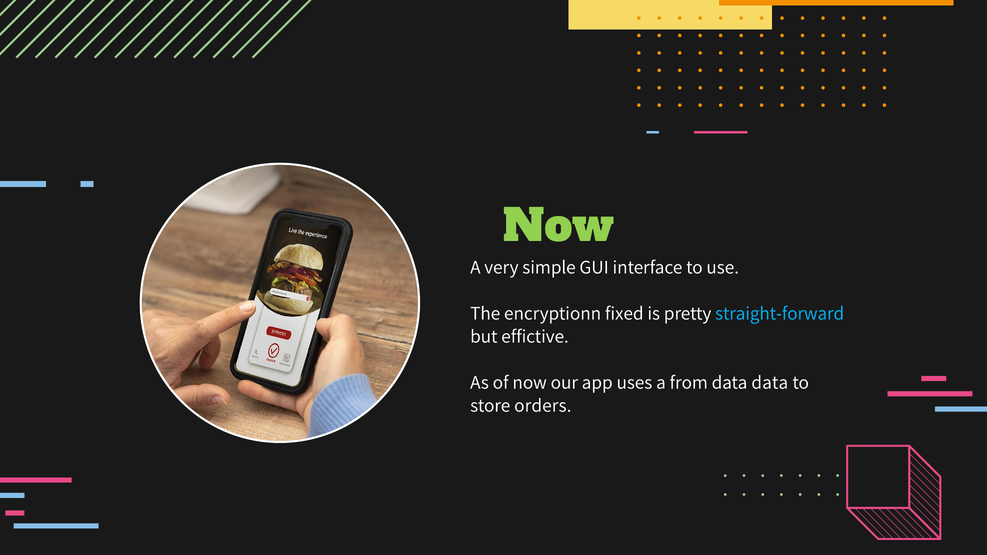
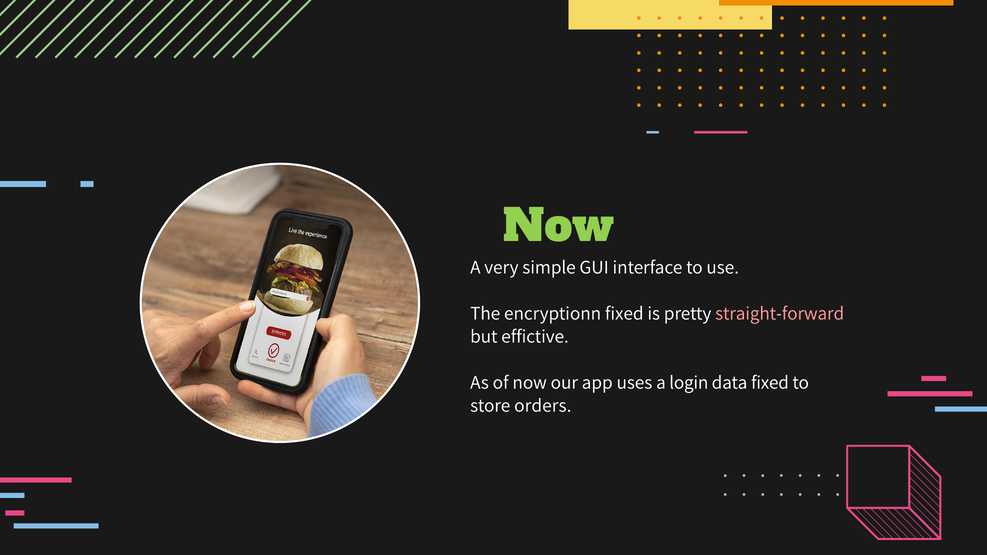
straight-forward colour: light blue -> pink (780, 313)
from: from -> login (689, 382)
data data: data -> fixed (770, 382)
